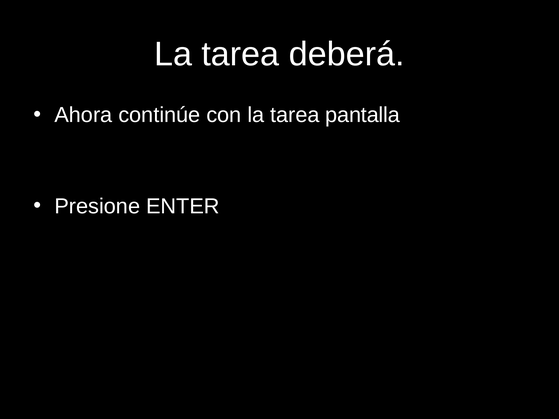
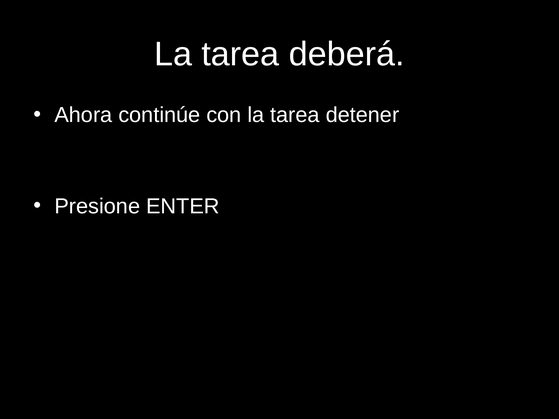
pantalla: pantalla -> detener (362, 115)
